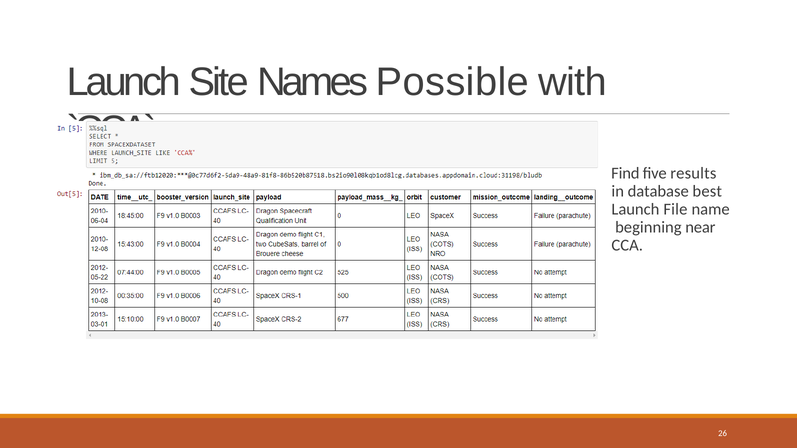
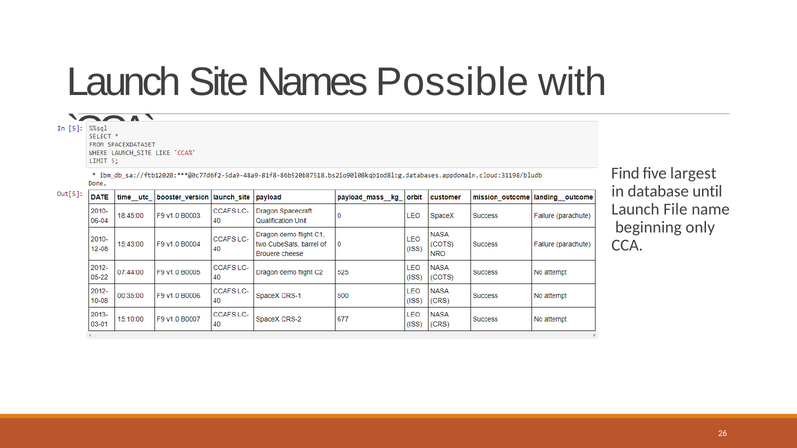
results: results -> largest (693, 174)
best: best -> until (707, 192)
near: near -> only (700, 227)
